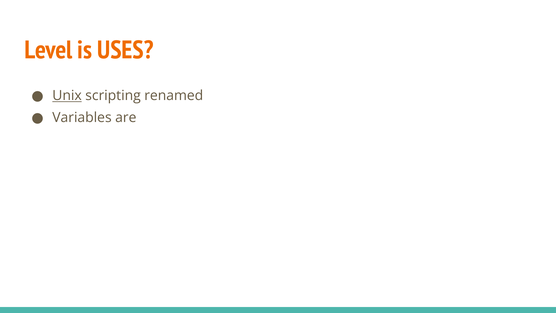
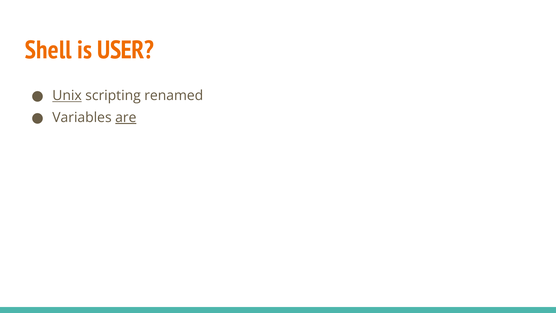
Level: Level -> Shell (48, 50)
USES: USES -> USER (126, 50)
are underline: none -> present (126, 117)
